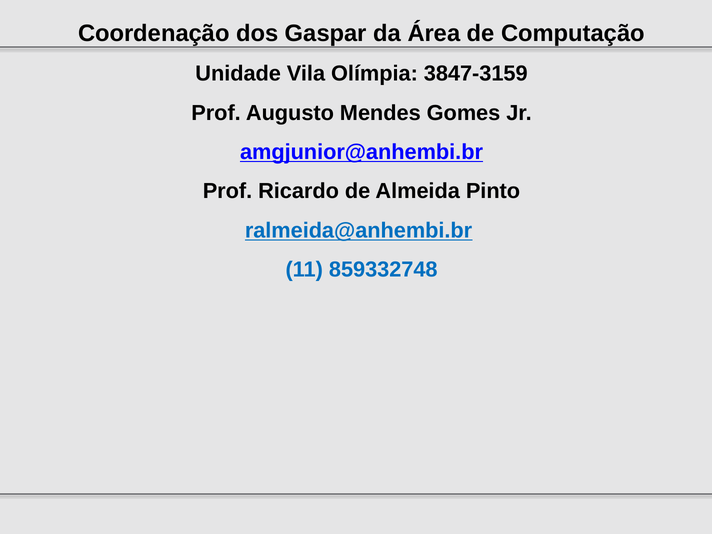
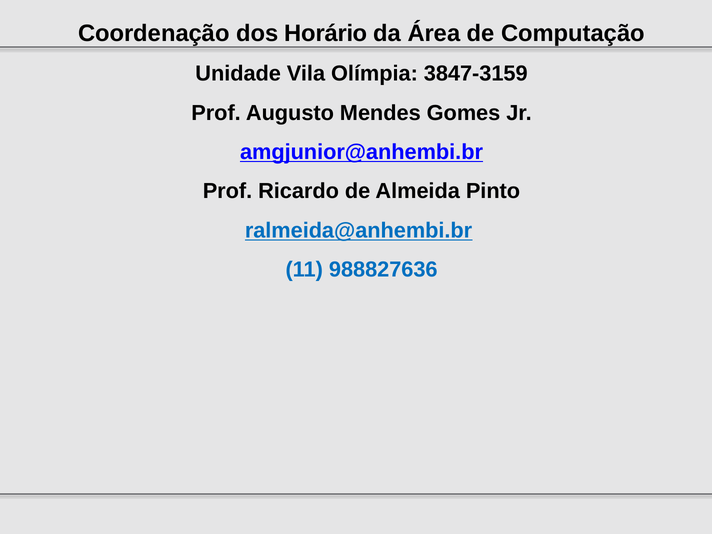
Gaspar: Gaspar -> Horário (326, 34)
859332748: 859332748 -> 988827636 (383, 269)
